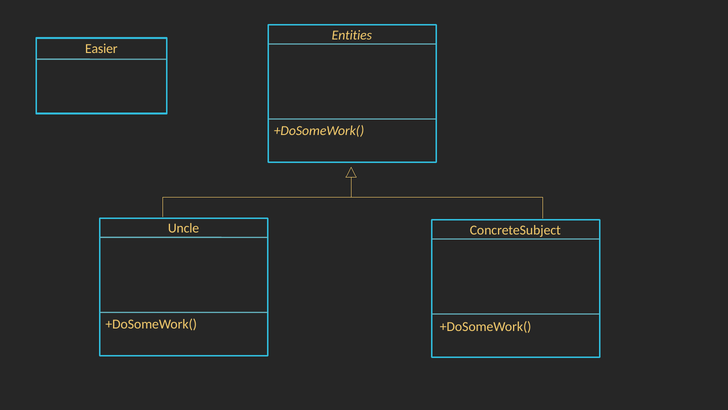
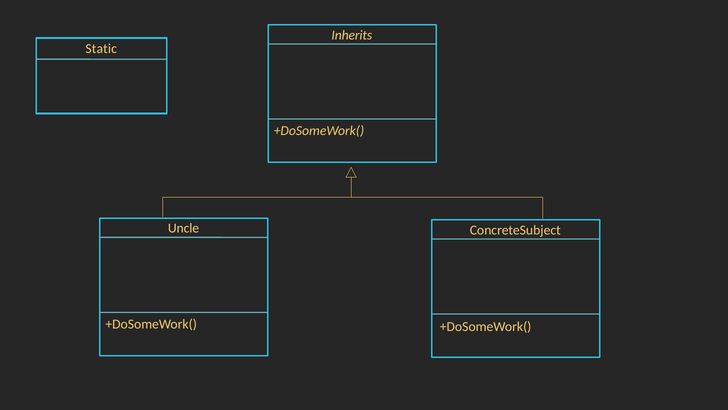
Entities: Entities -> Inherits (352, 35)
Easier: Easier -> Static (101, 49)
